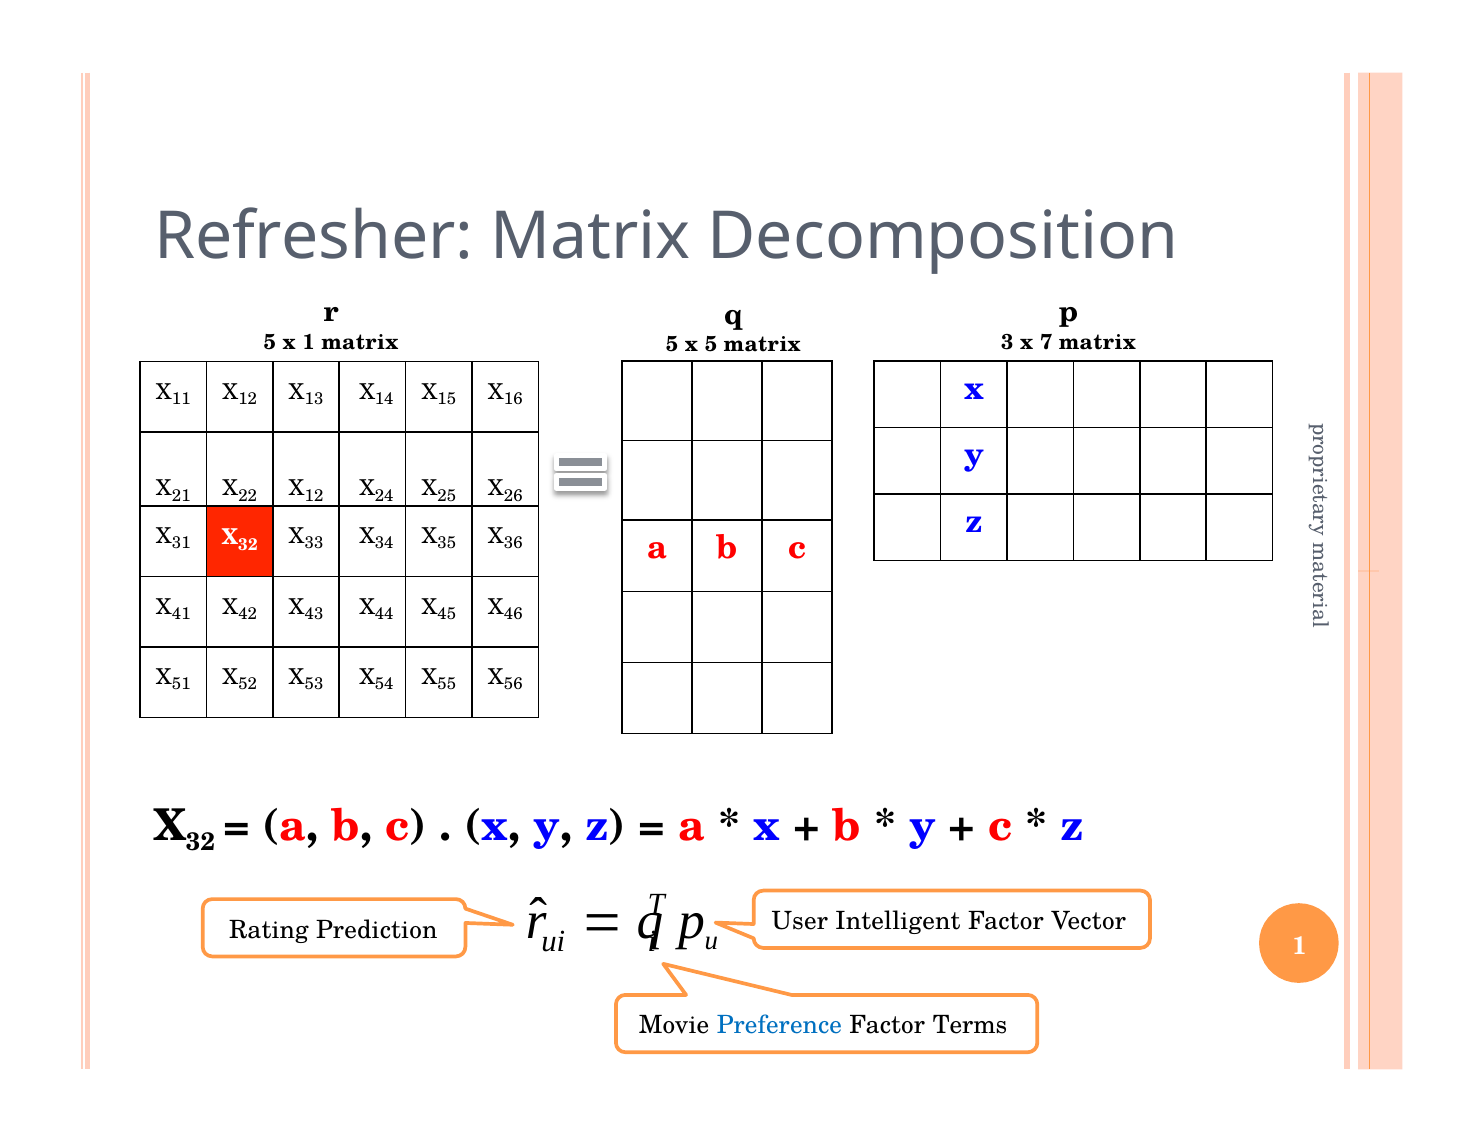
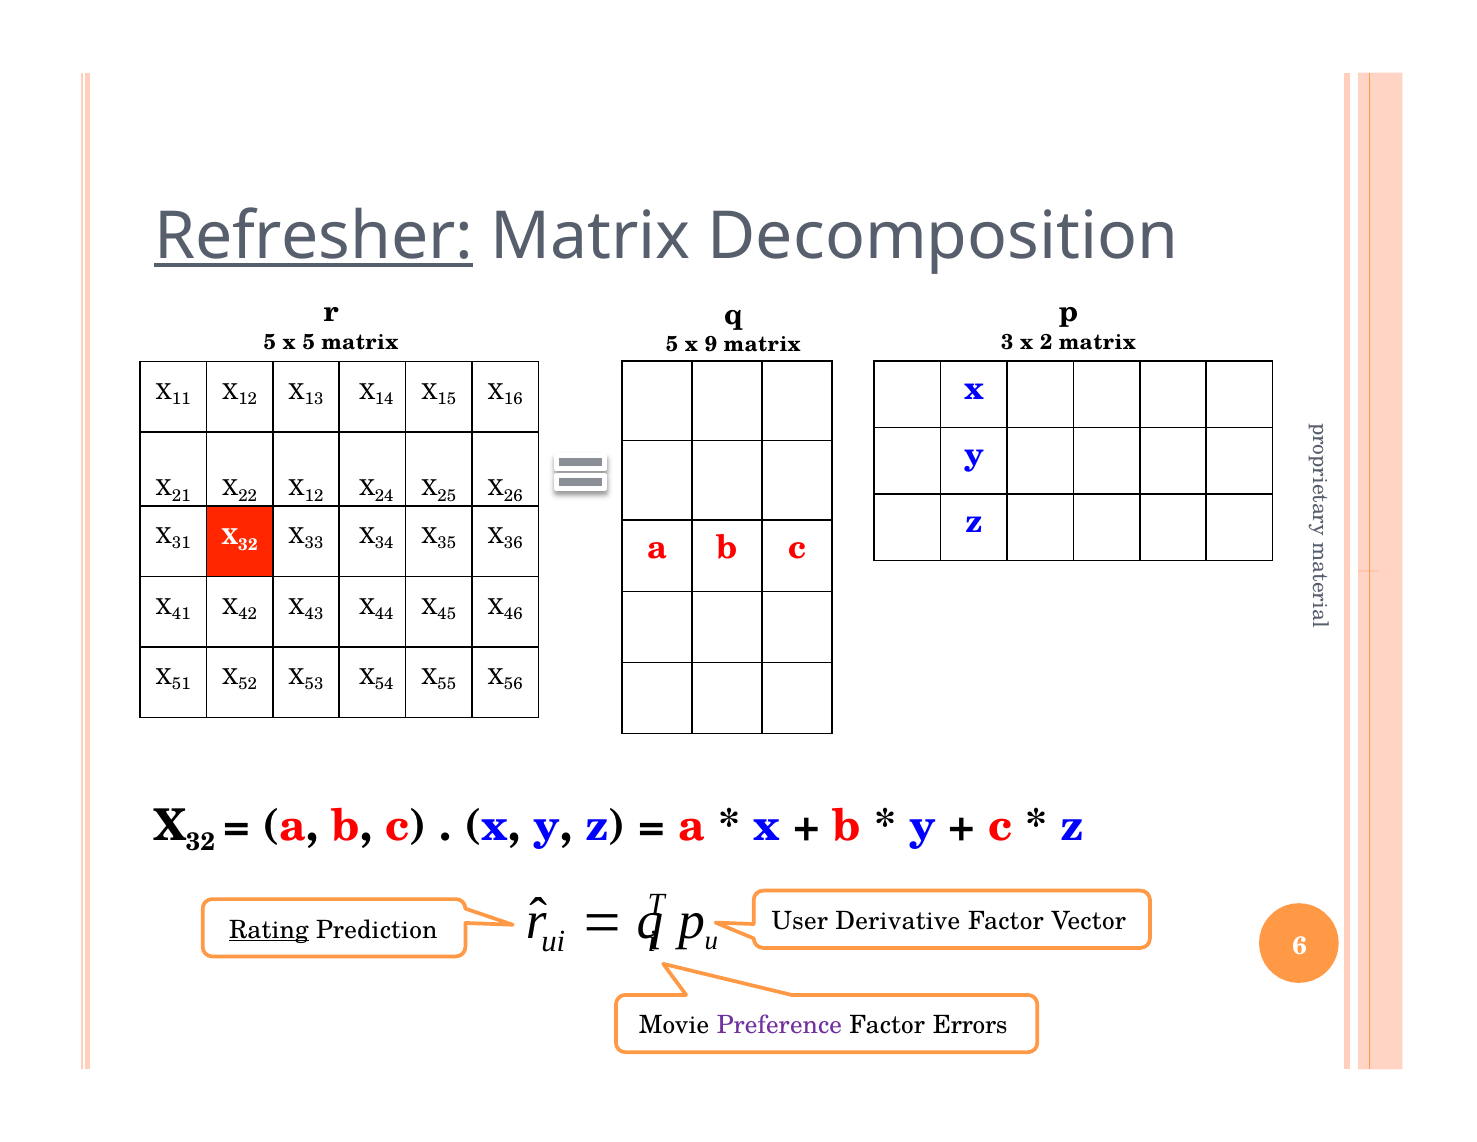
Refresher underline: none -> present (314, 237)
x 1: 1 -> 5 (309, 342)
7: 7 -> 2 (1046, 342)
x 5: 5 -> 9 (711, 345)
1: 1 -> 6 (1300, 945)
Intelligent: Intelligent -> Derivative (898, 921)
Rating underline: none -> present (269, 929)
Preference colour: blue -> purple (779, 1025)
Terms: Terms -> Errors (970, 1025)
